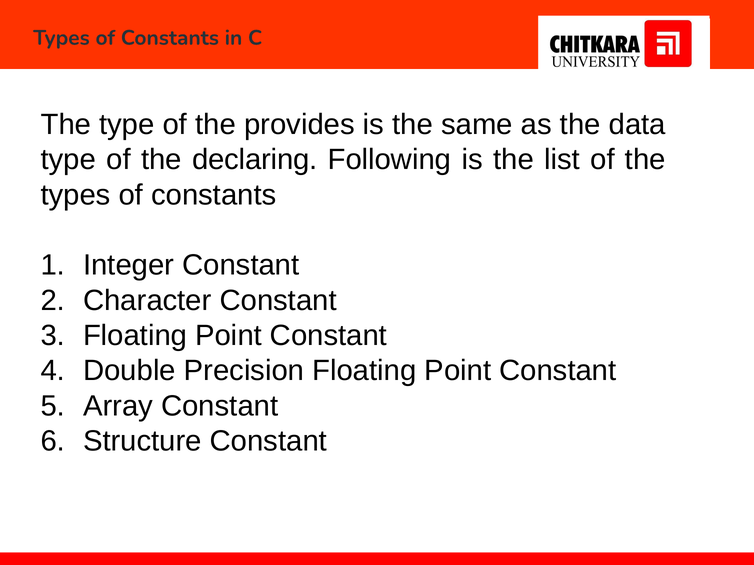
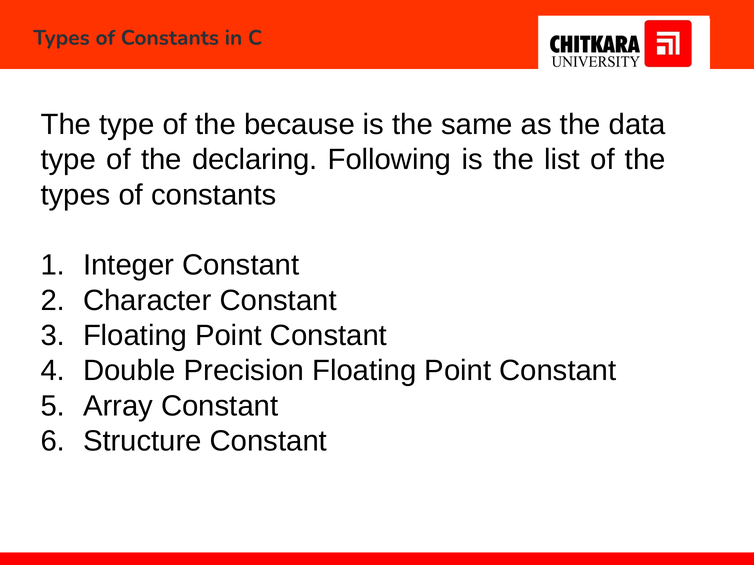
provides: provides -> because (300, 125)
